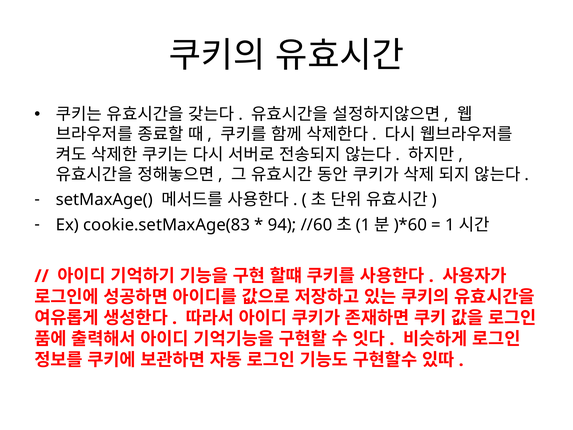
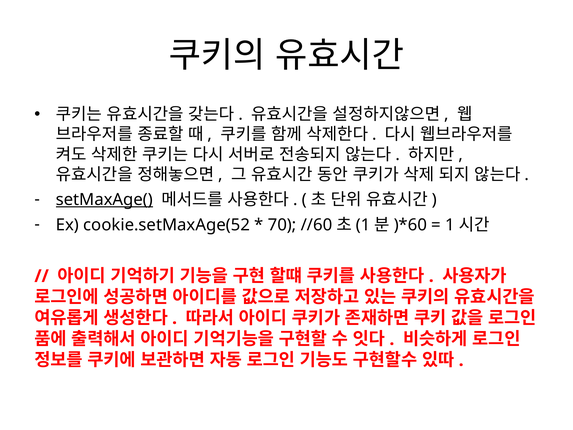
setMaxAge( underline: none -> present (104, 200)
cookie.setMaxAge(83: cookie.setMaxAge(83 -> cookie.setMaxAge(52 (167, 225)
94: 94 -> 70 (282, 225)
